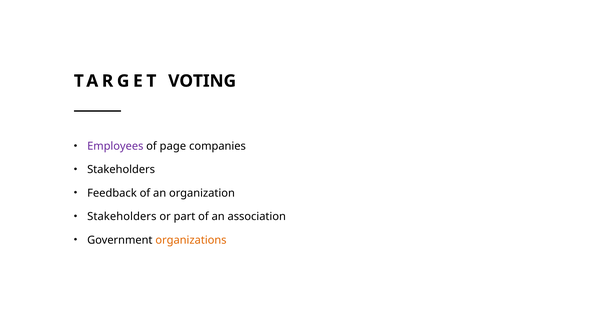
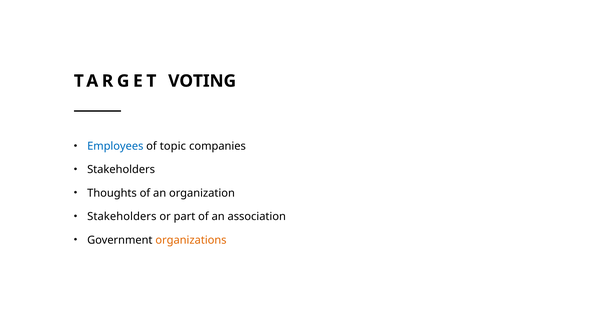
Employees colour: purple -> blue (115, 146)
page: page -> topic (173, 146)
Feedback: Feedback -> Thoughts (112, 193)
